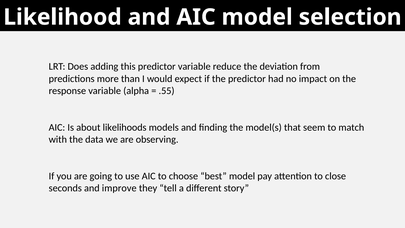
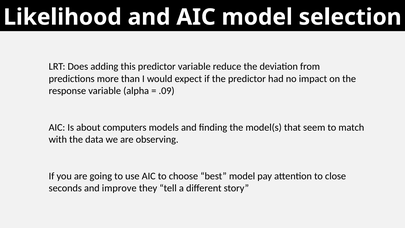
.55: .55 -> .09 (167, 91)
likelihoods: likelihoods -> computers (125, 127)
